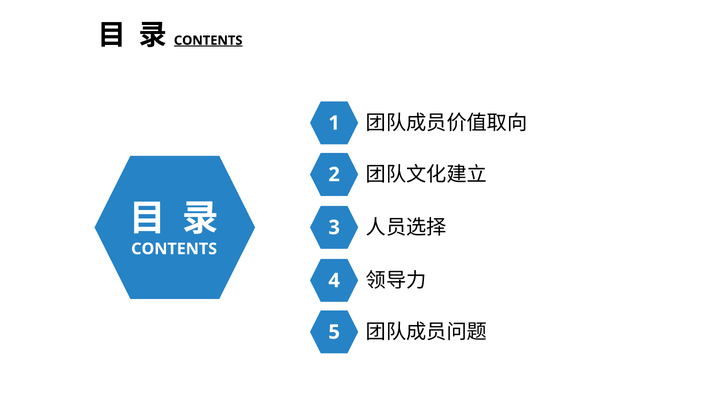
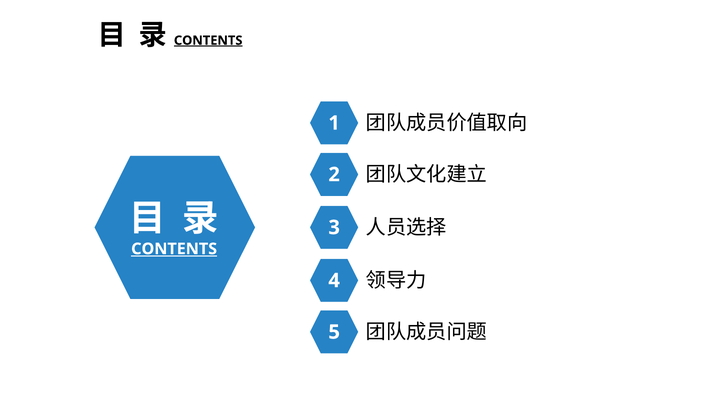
CONTENTS underline: none -> present (174, 249)
